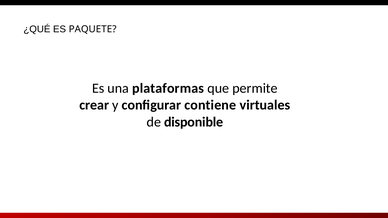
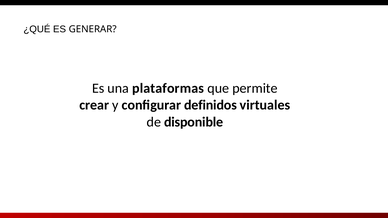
PAQUETE: PAQUETE -> GENERAR (93, 29)
contiene: contiene -> definidos (210, 105)
